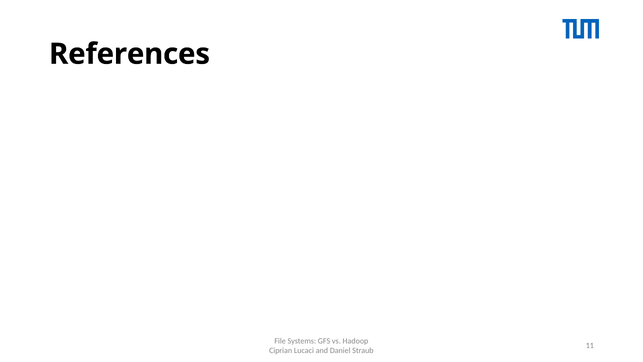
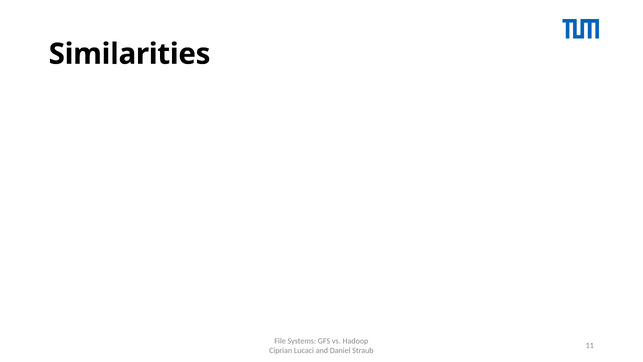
References: References -> Similarities (130, 54)
